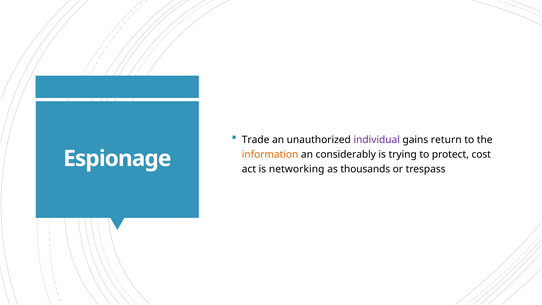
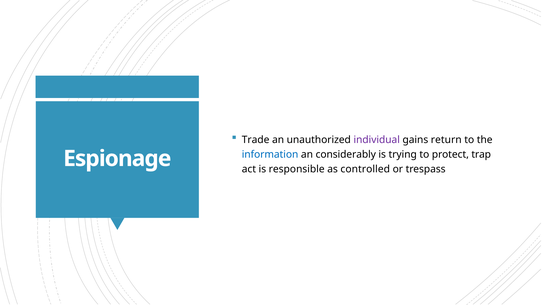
information colour: orange -> blue (270, 154)
cost: cost -> trap (481, 154)
networking: networking -> responsible (297, 169)
thousands: thousands -> controlled (365, 169)
